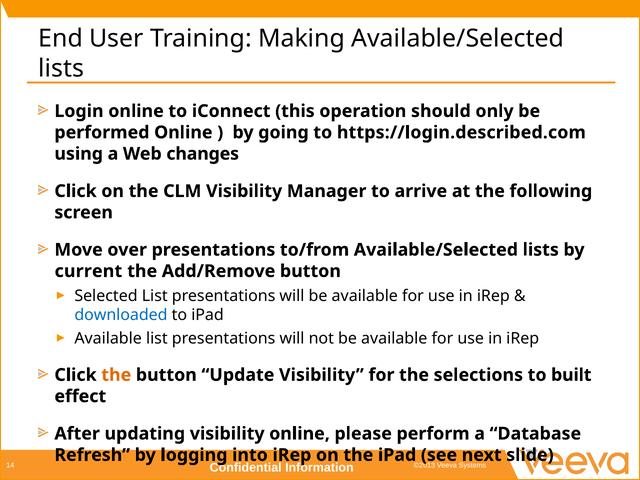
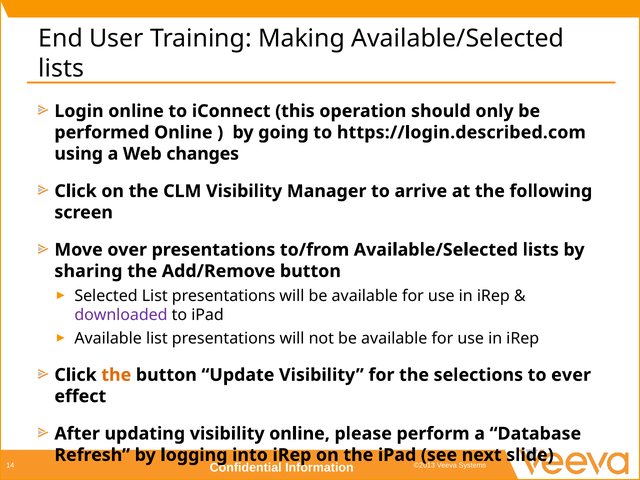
current: current -> sharing (88, 271)
downloaded colour: blue -> purple (121, 315)
built: built -> ever (571, 375)
